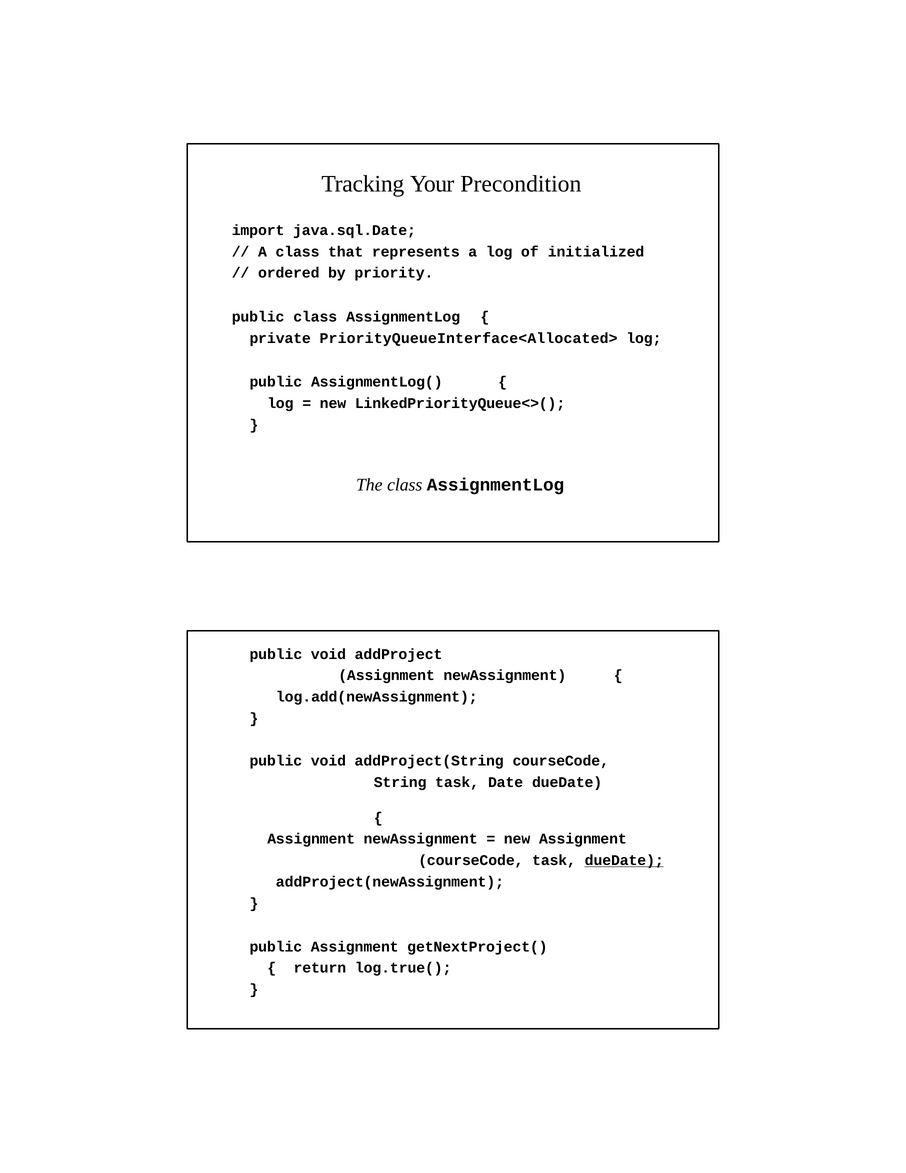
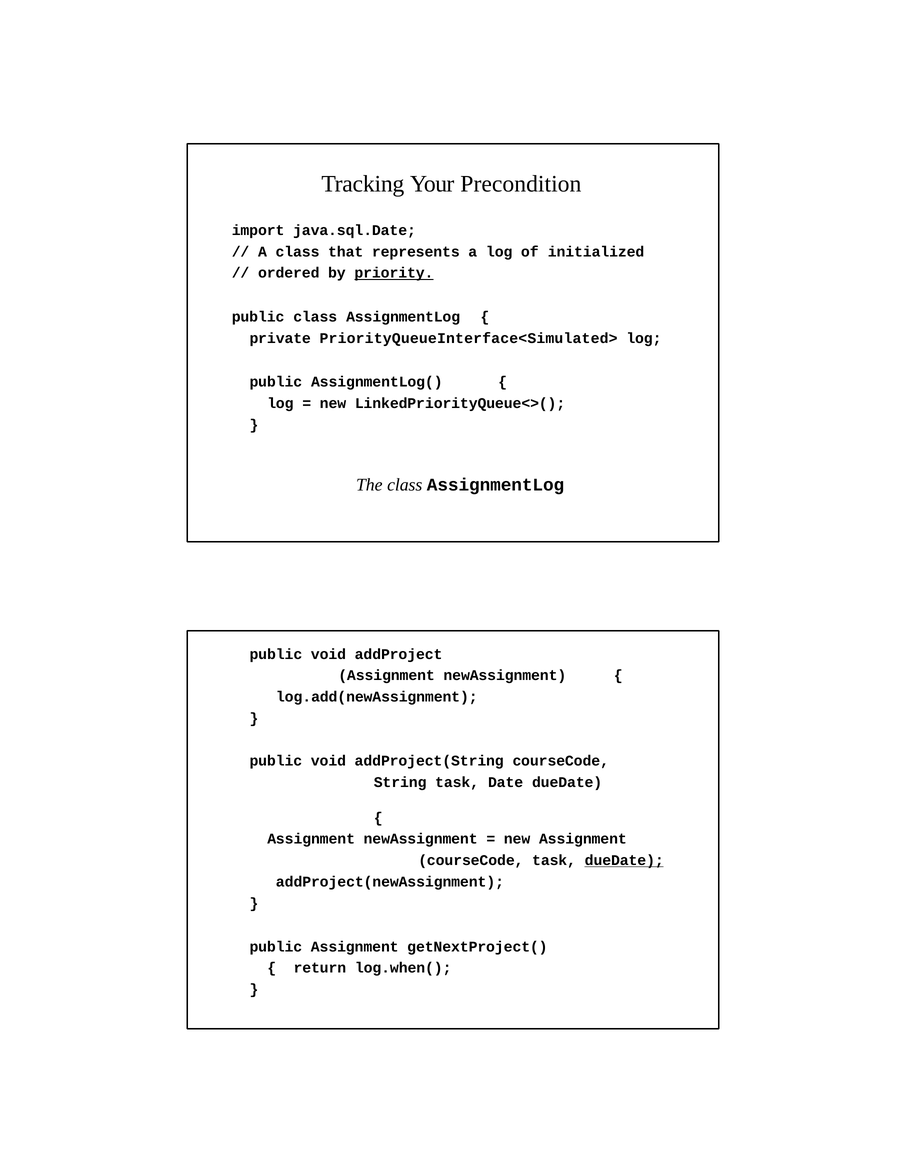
priority underline: none -> present (394, 273)
PriorityQueueInterface<Allocated>: PriorityQueueInterface<Allocated> -> PriorityQueueInterface<Simulated> (469, 338)
log.true(: log.true( -> log.when( (403, 968)
